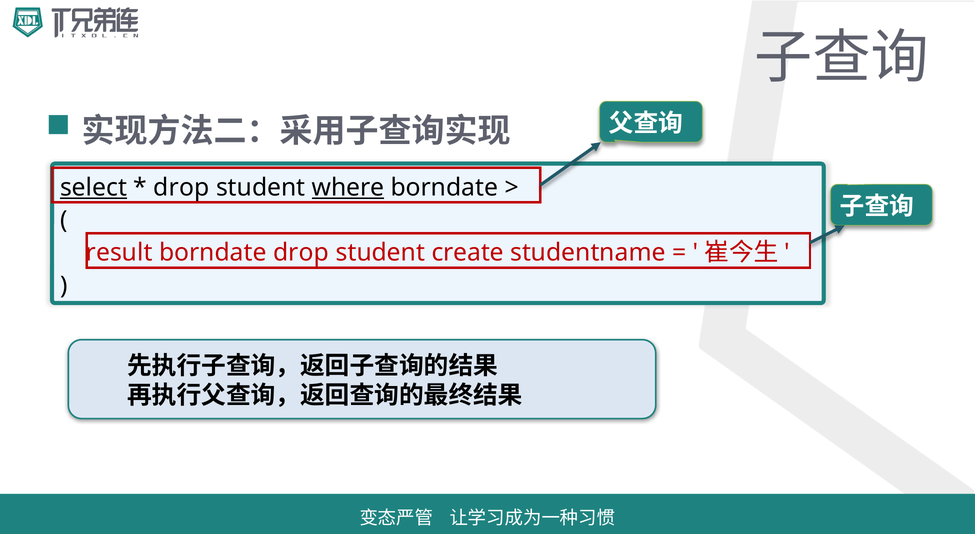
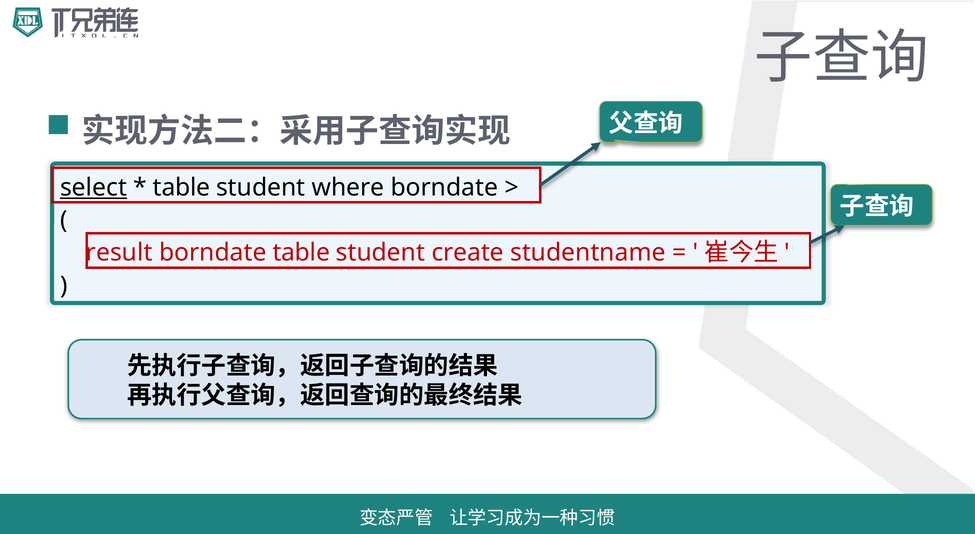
drop: drop -> table (182, 188)
where underline: present -> none (348, 188)
borndate drop: drop -> table (301, 253)
